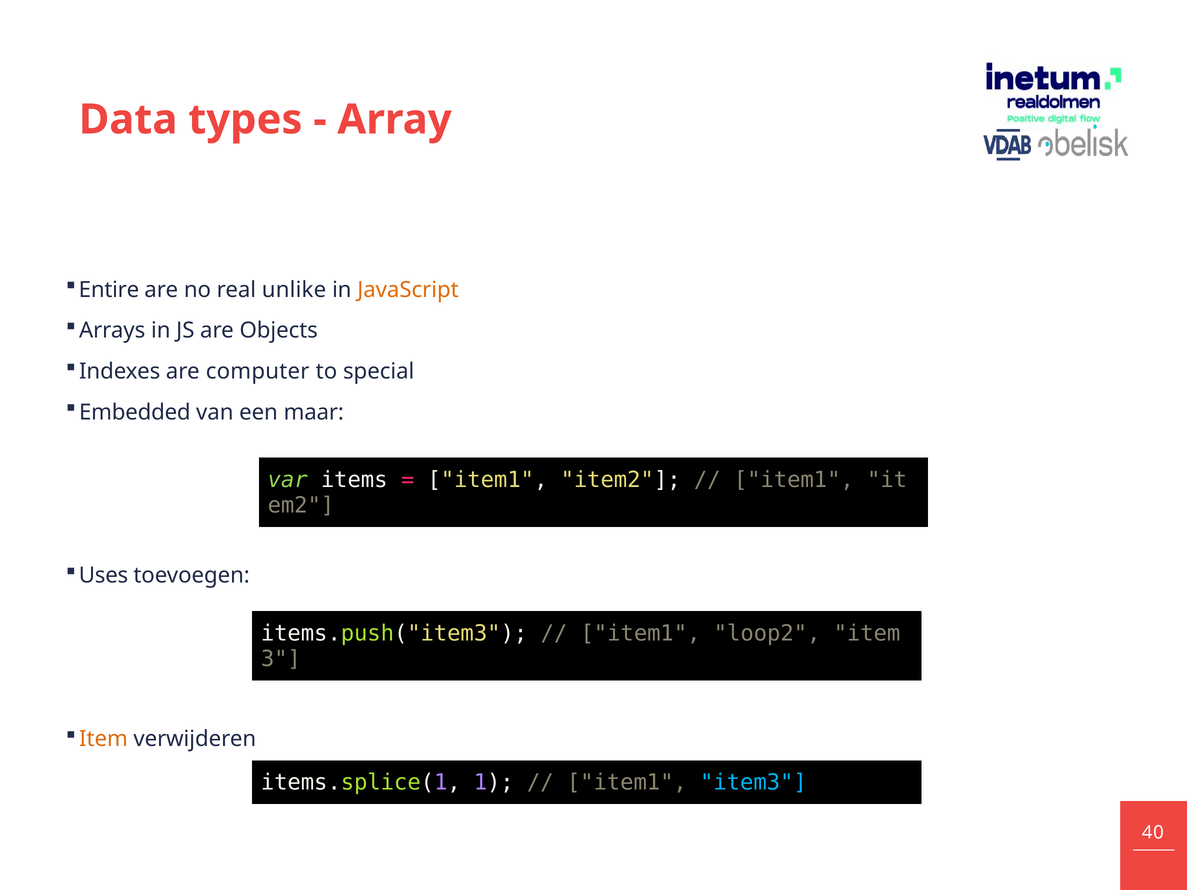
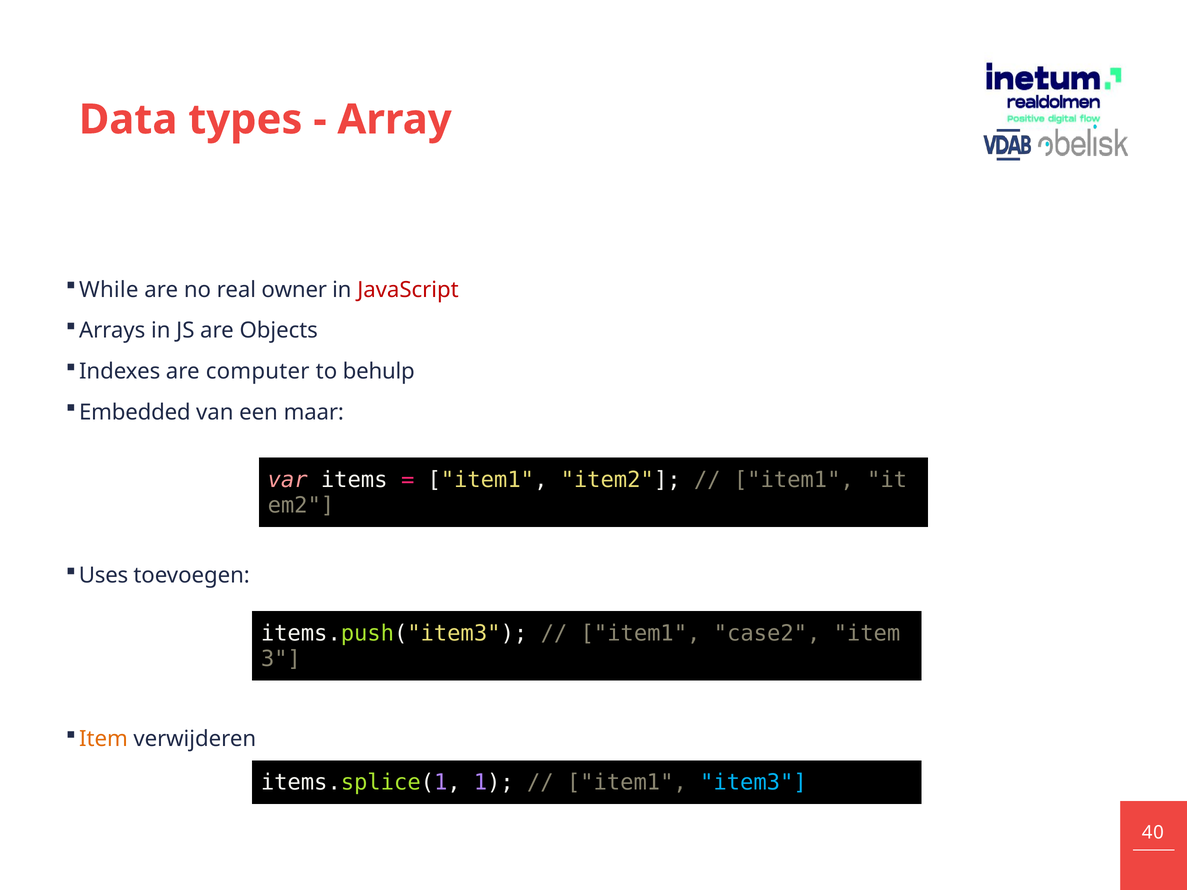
Entire: Entire -> While (109, 290)
unlike: unlike -> owner (294, 290)
JavaScript colour: orange -> red (408, 290)
special: special -> behulp (379, 372)
var colour: light green -> pink (288, 480)
loop2: loop2 -> case2 (767, 633)
